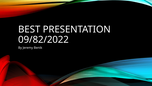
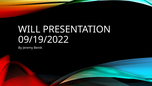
BEST: BEST -> WILL (29, 29)
09/82/2022: 09/82/2022 -> 09/19/2022 (44, 39)
